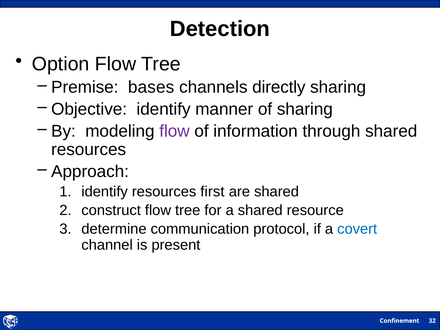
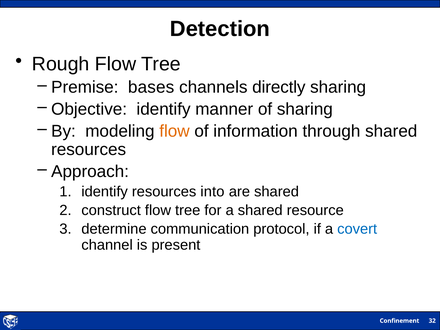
Option: Option -> Rough (61, 64)
flow colour: purple -> orange (174, 131)
first: first -> into (212, 192)
